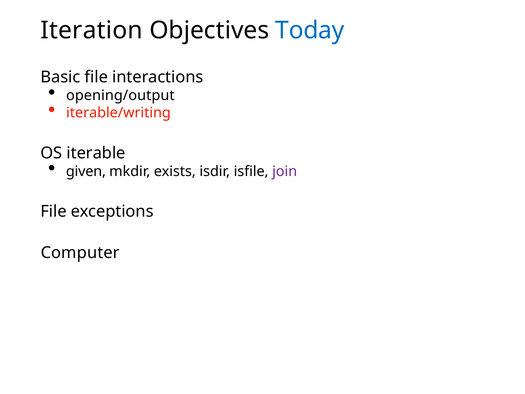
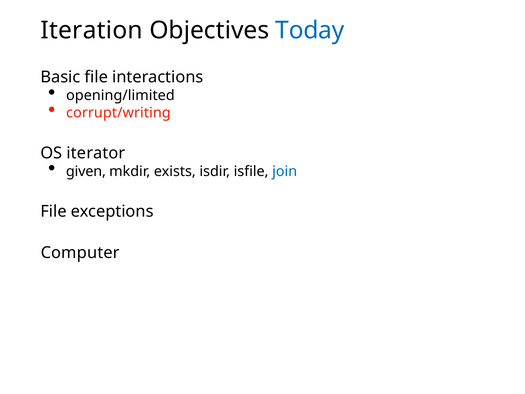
opening/output: opening/output -> opening/limited (120, 95)
iterable/writing: iterable/writing -> corrupt/writing (118, 113)
iterable: iterable -> iterator (96, 153)
join colour: purple -> blue (285, 171)
